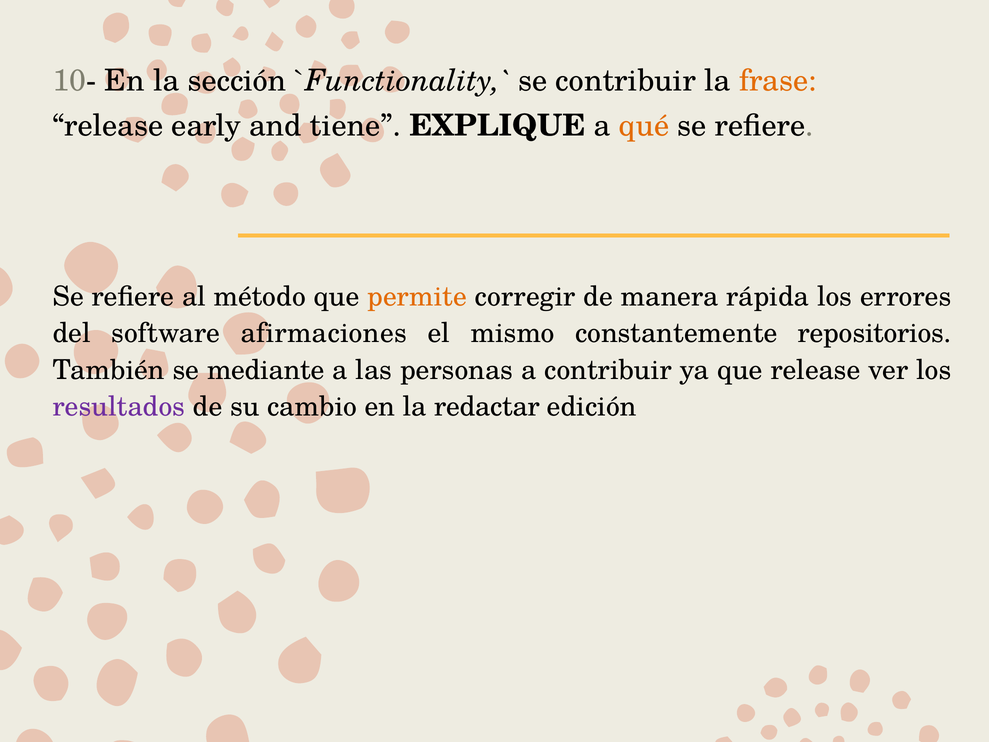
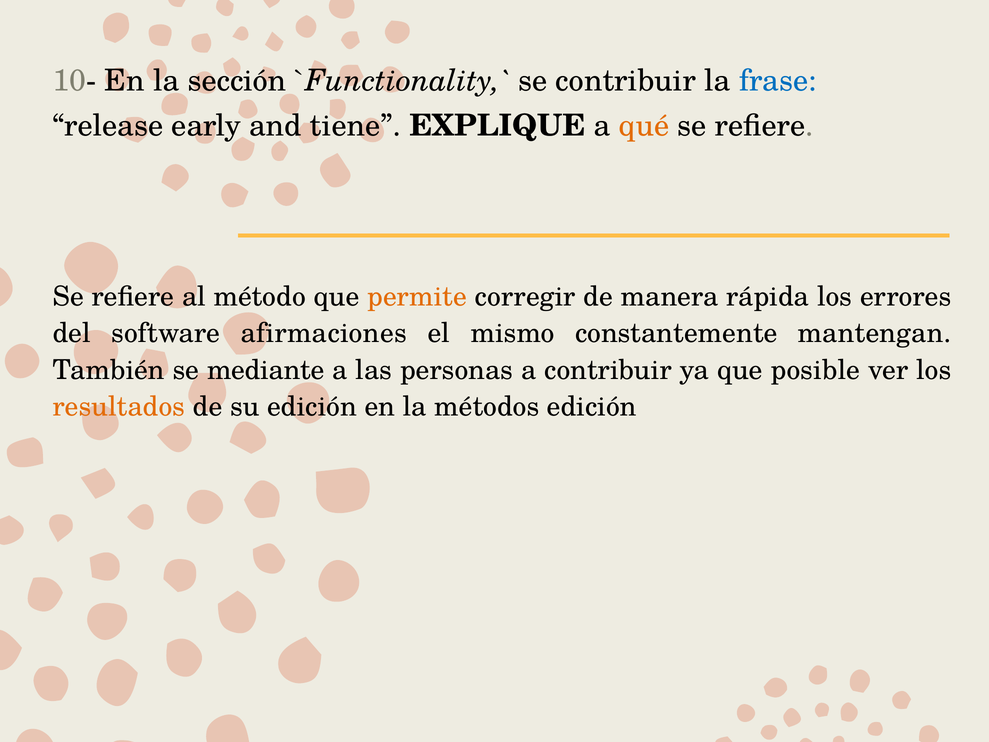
frase colour: orange -> blue (778, 81)
repositorios: repositorios -> mantengan (875, 333)
que release: release -> posible (815, 370)
resultados colour: purple -> orange (119, 406)
su cambio: cambio -> edición (312, 406)
redactar: redactar -> métodos (487, 406)
